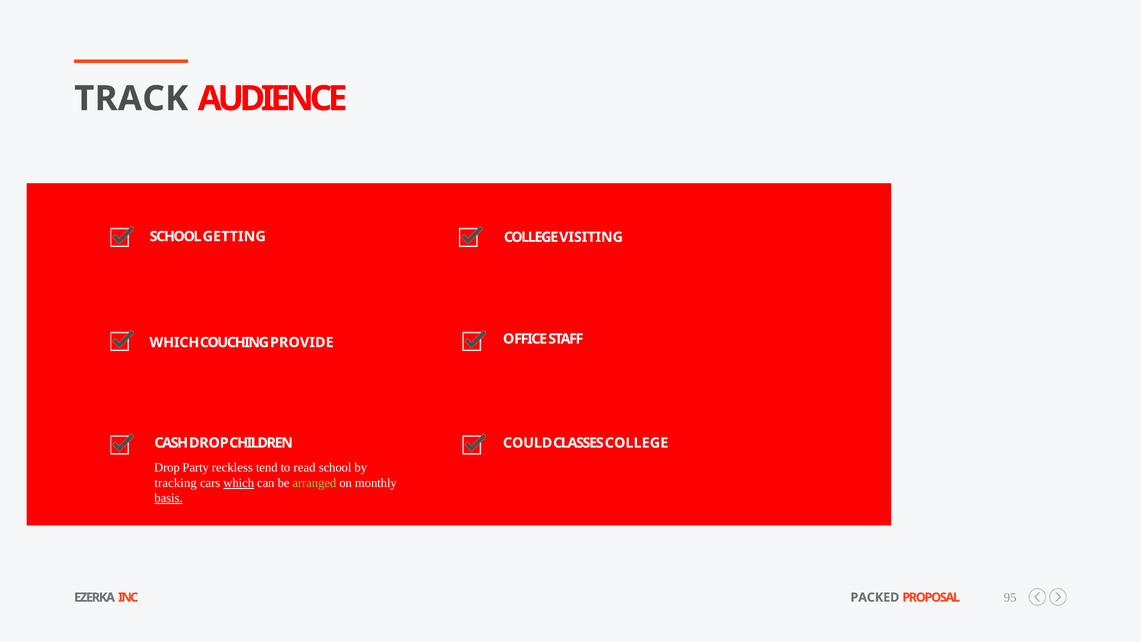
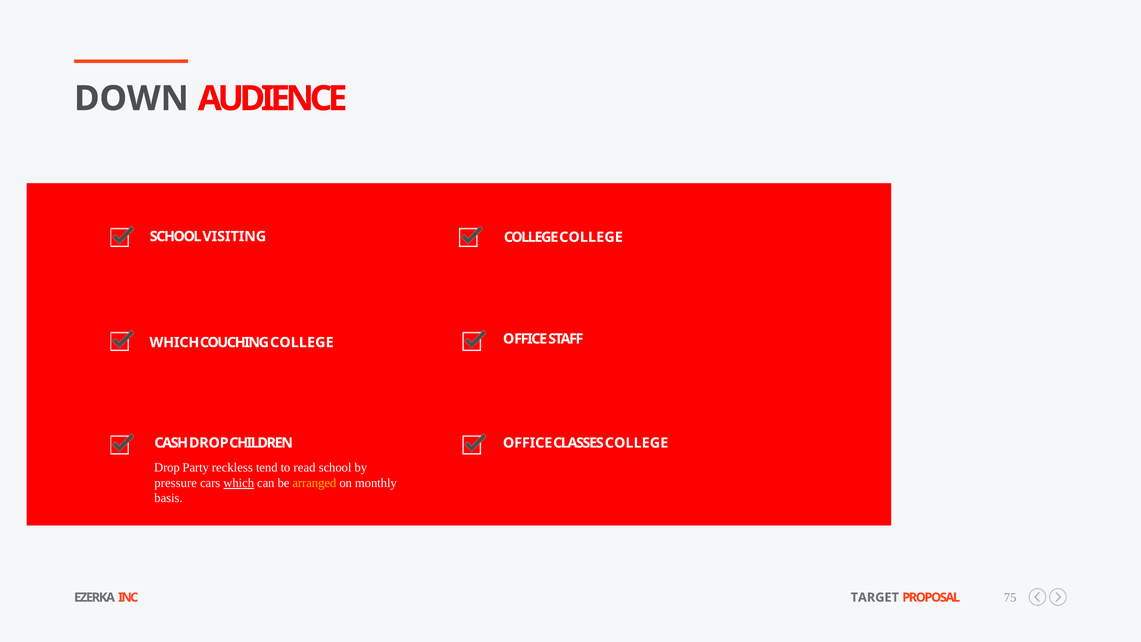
TRACK: TRACK -> DOWN (131, 99)
GETTING: GETTING -> VISITING (234, 236)
COLLEGE VISITING: VISITING -> COLLEGE (591, 237)
COUCHING PROVIDE: PROVIDE -> COLLEGE (302, 342)
COULD: COULD -> OFFICE (528, 443)
tracking: tracking -> pressure (176, 483)
arranged colour: light green -> yellow (314, 483)
basis underline: present -> none (168, 498)
PACKED: PACKED -> TARGET (875, 597)
95: 95 -> 75 (1010, 597)
